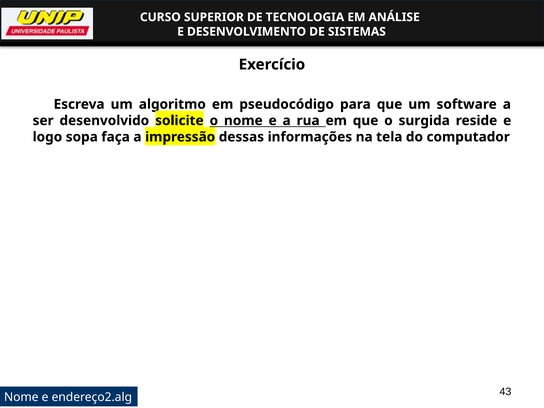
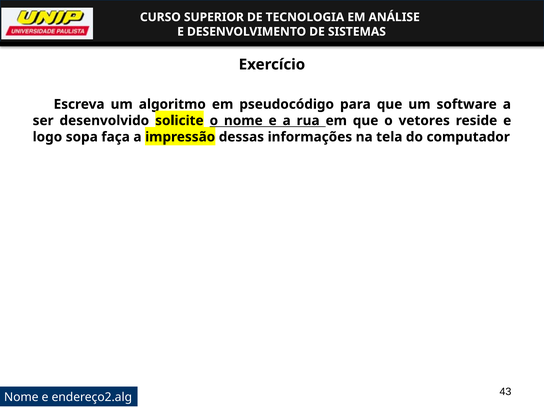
surgida: surgida -> vetores (424, 121)
